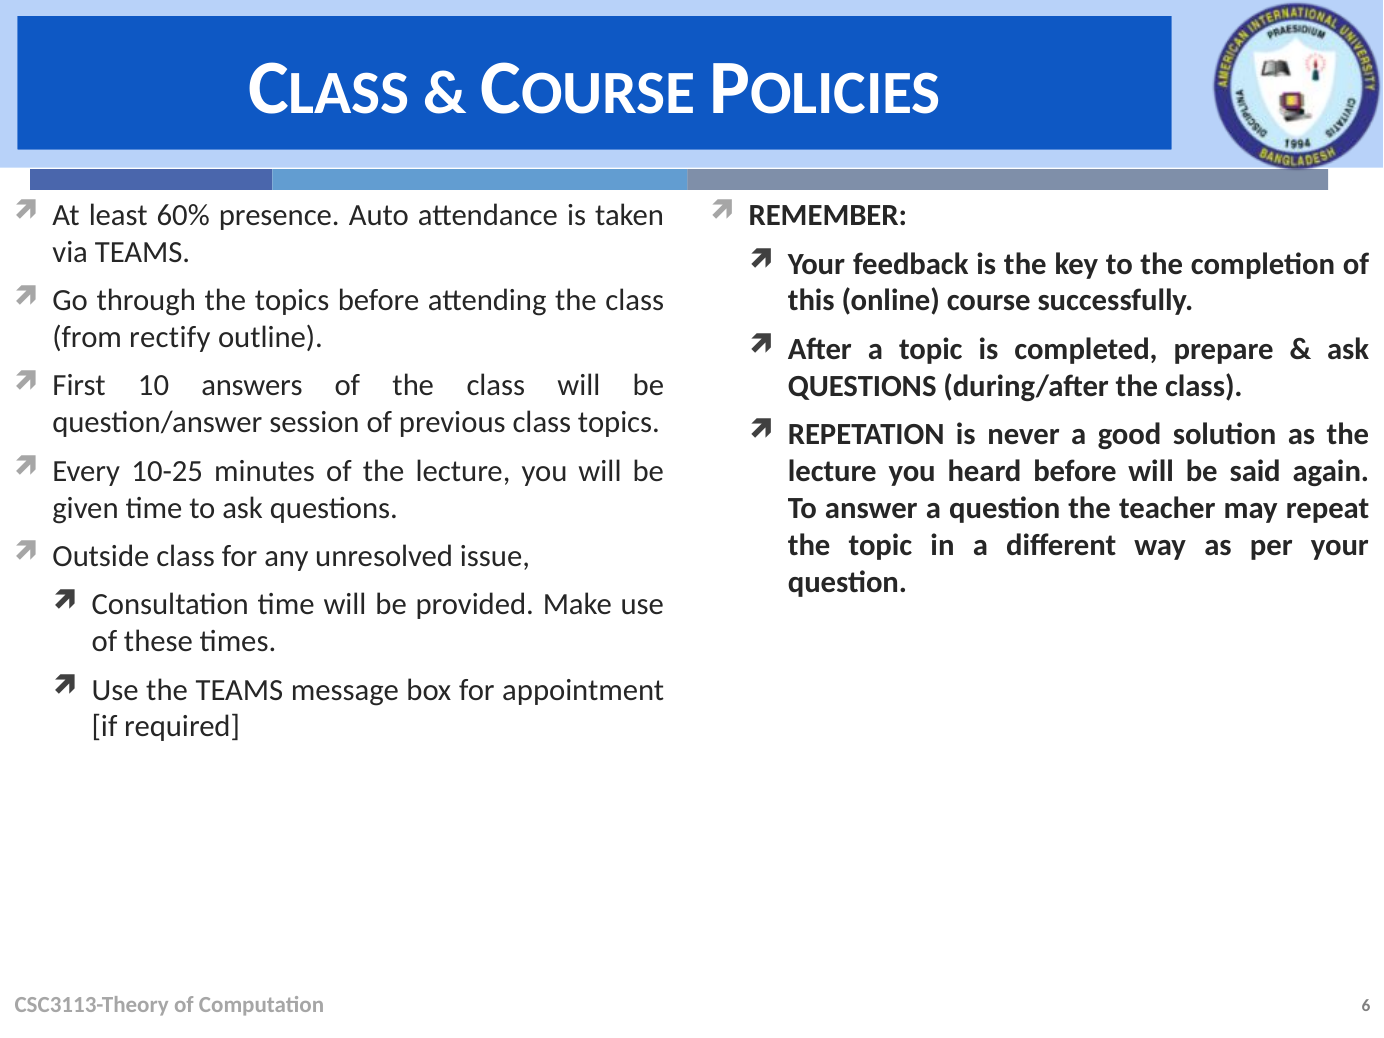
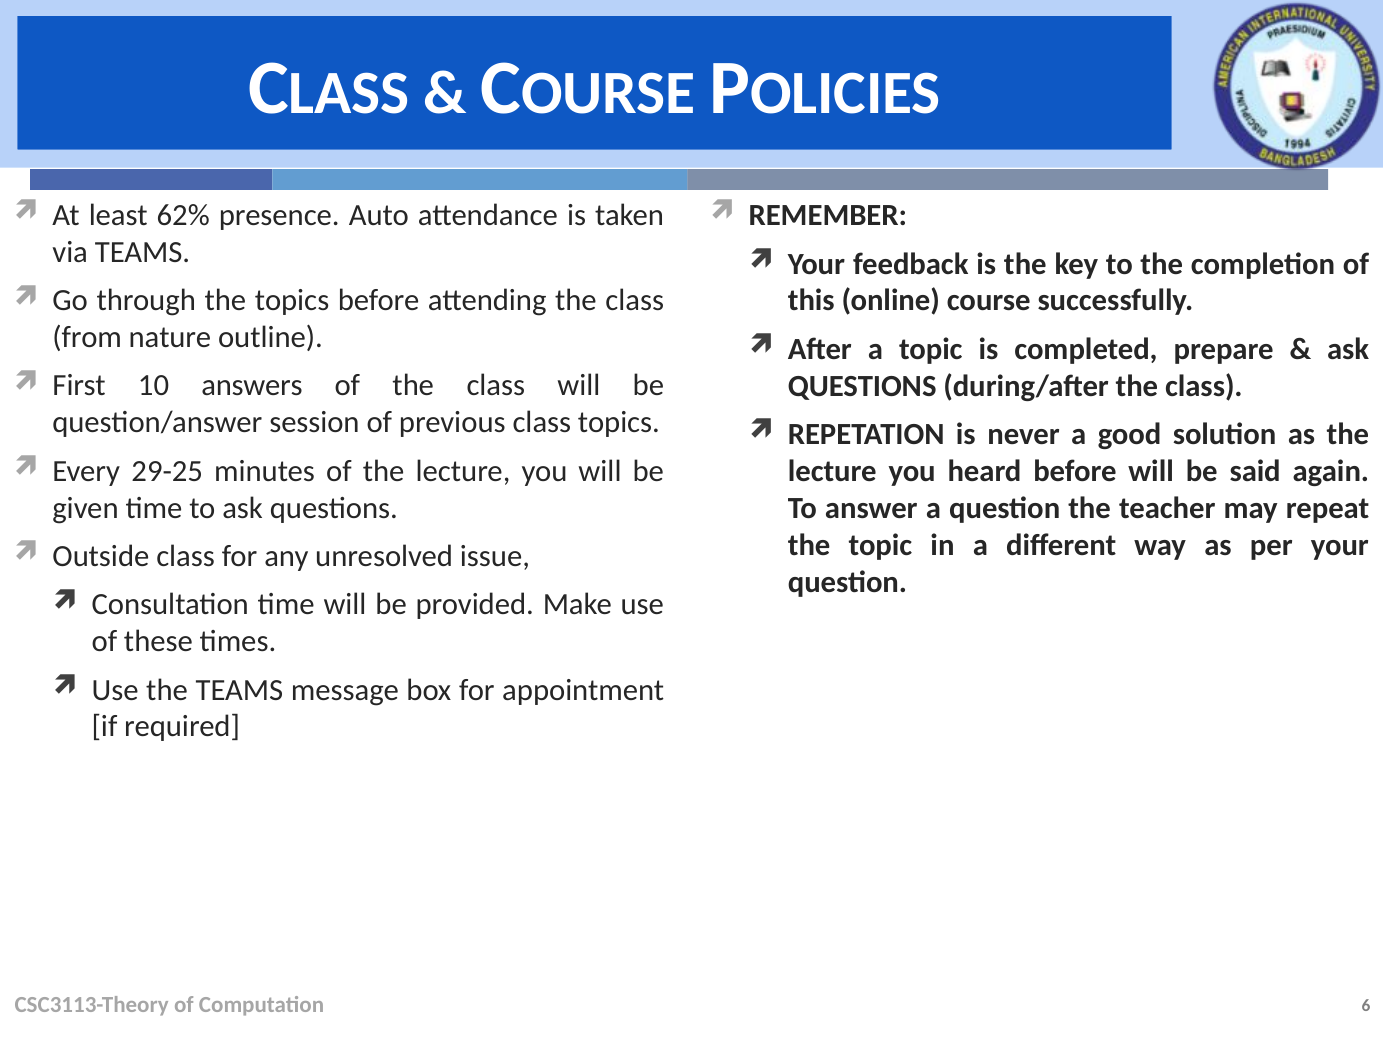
60%: 60% -> 62% (183, 215)
rectify: rectify -> nature (170, 337)
10-25: 10-25 -> 29-25 (167, 471)
